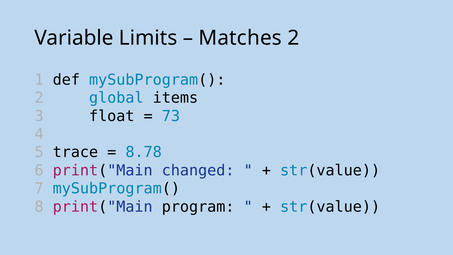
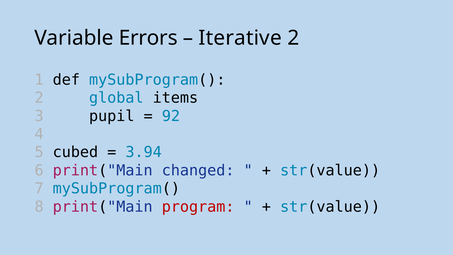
Limits: Limits -> Errors (148, 38)
Matches: Matches -> Iterative (240, 38)
float: float -> pupil (112, 116)
73: 73 -> 92 (171, 116)
trace: trace -> cubed (75, 152)
8.78: 8.78 -> 3.94 (144, 152)
program colour: black -> red (198, 207)
